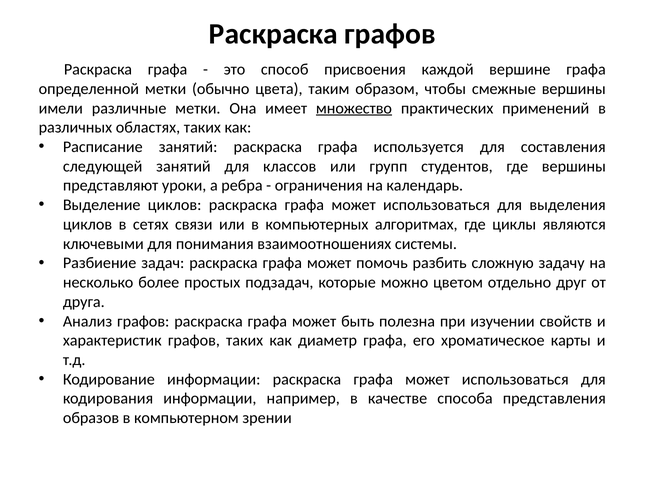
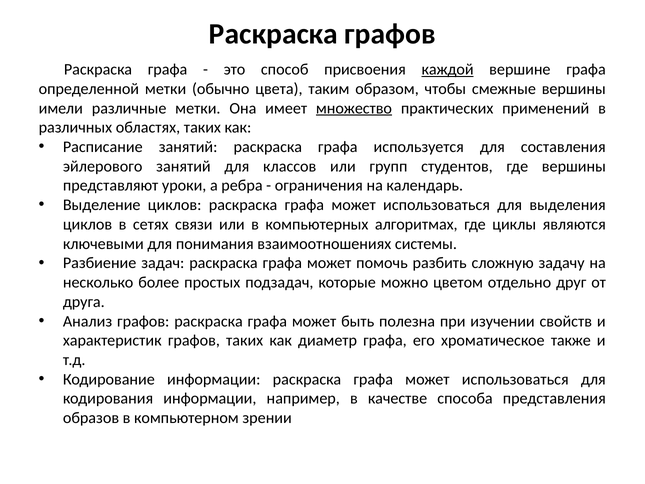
каждой underline: none -> present (448, 69)
следующей: следующей -> эйлерового (103, 166)
карты: карты -> также (571, 340)
